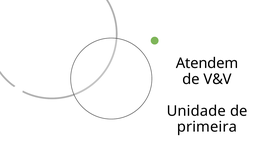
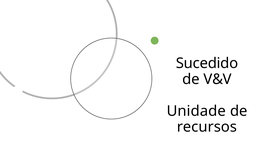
Atendem: Atendem -> Sucedido (207, 64)
primeira: primeira -> recursos (207, 127)
